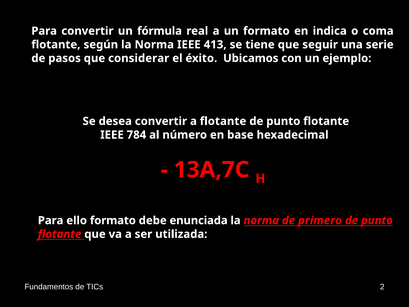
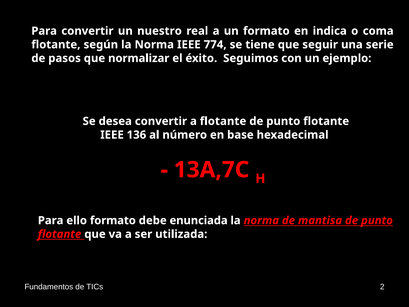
fórmula: fórmula -> nuestro (160, 31)
413: 413 -> 774 (215, 45)
considerar: considerar -> normalizar (139, 58)
Ubicamos: Ubicamos -> Seguimos (251, 58)
784: 784 -> 136 (136, 135)
primero: primero -> mantisa (320, 220)
